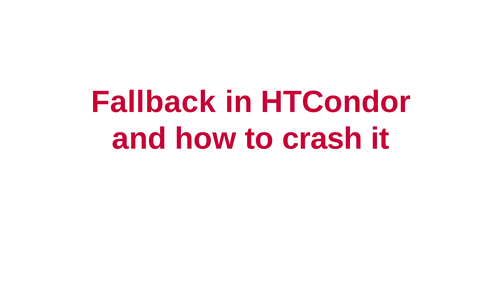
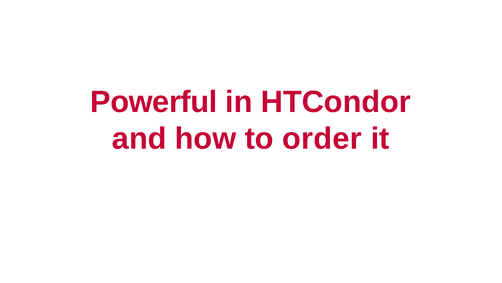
Fallback: Fallback -> Powerful (154, 102)
crash: crash -> order (322, 139)
